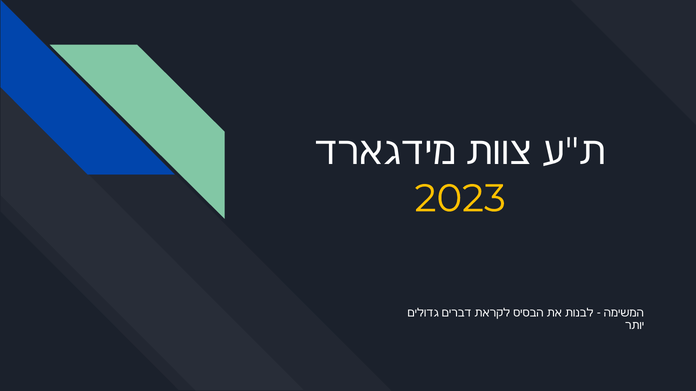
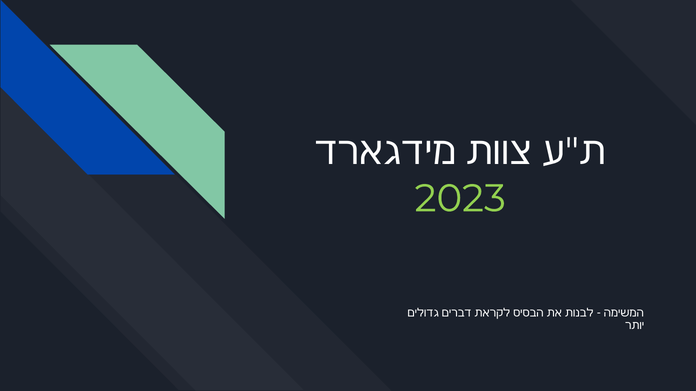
2023 colour: yellow -> light green (460, 199)
